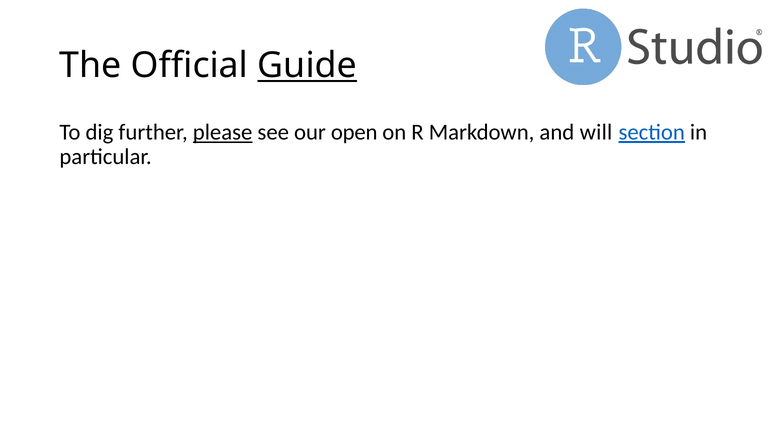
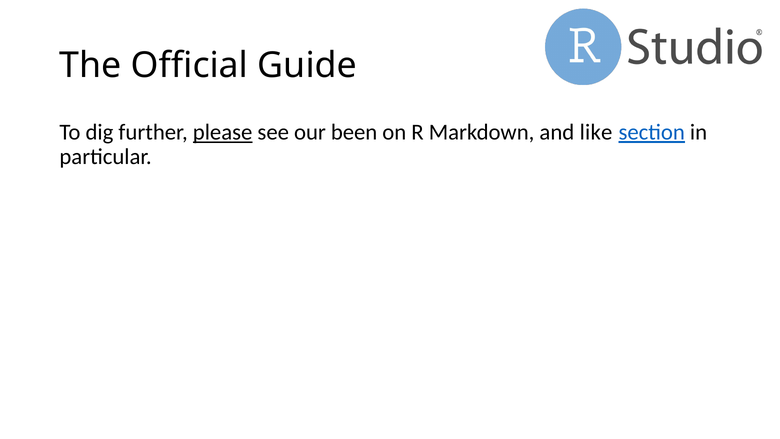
Guide underline: present -> none (307, 66)
open: open -> been (354, 132)
will: will -> like (596, 132)
